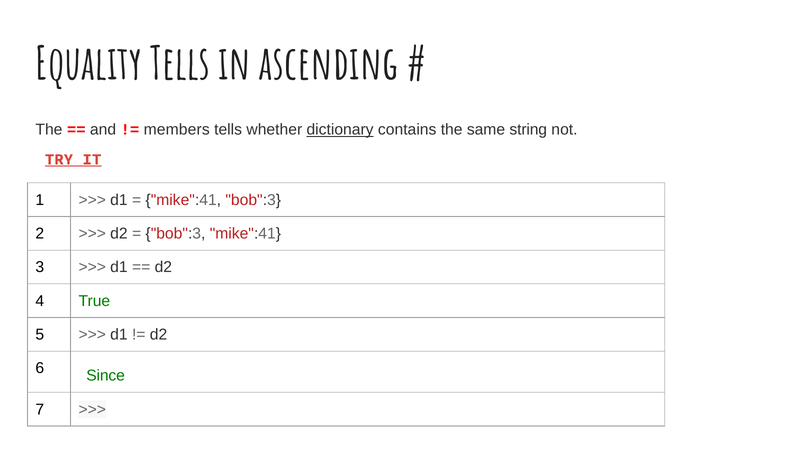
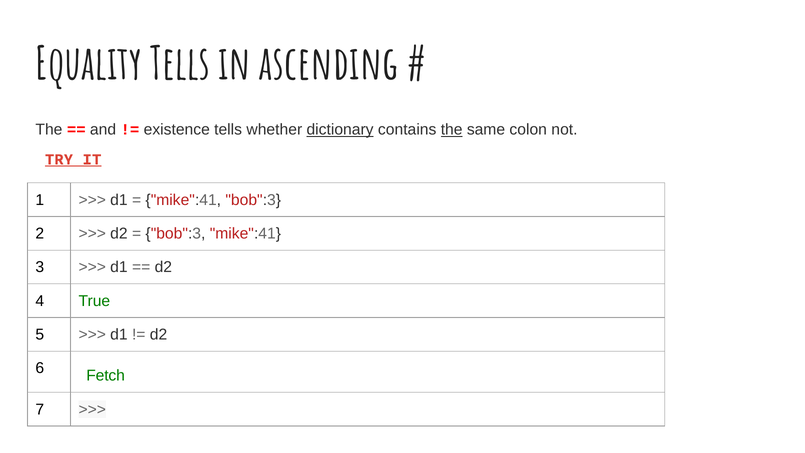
members: members -> existence (177, 129)
the underline: none -> present (452, 129)
string: string -> colon (528, 129)
Since: Since -> Fetch (106, 376)
